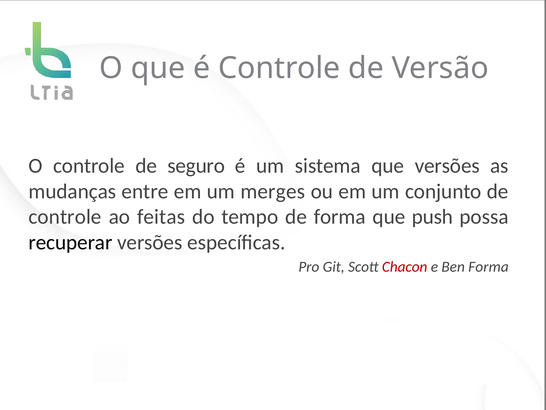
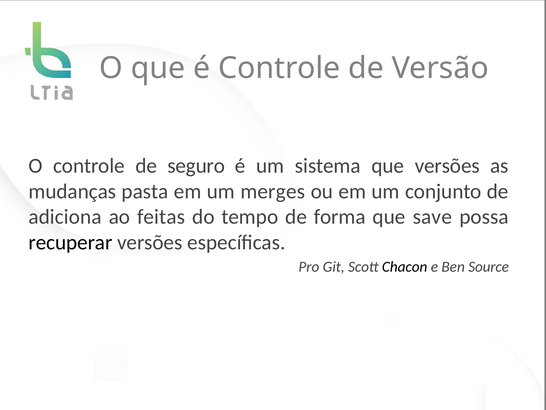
entre: entre -> pasta (145, 191)
controle: controle -> adiciona (65, 217)
push: push -> save (432, 217)
Chacon colour: red -> black (405, 267)
Ben Forma: Forma -> Source (489, 267)
